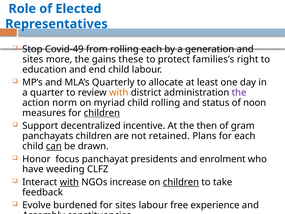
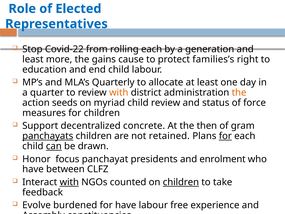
Covid-49: Covid-49 -> Covid-22 (64, 49)
sites: sites -> least (33, 59)
these: these -> cause (131, 59)
the colour: purple -> orange (239, 92)
norm: norm -> seeds (65, 103)
child rolling: rolling -> review (166, 103)
noon: noon -> force (255, 103)
children underline: present -> none (102, 113)
incentive: incentive -> concrete (144, 126)
panchayats underline: none -> present (48, 136)
for underline: none -> present (225, 136)
weeding: weeding -> between (65, 169)
increase: increase -> counted (128, 182)
for sites: sites -> have (126, 205)
